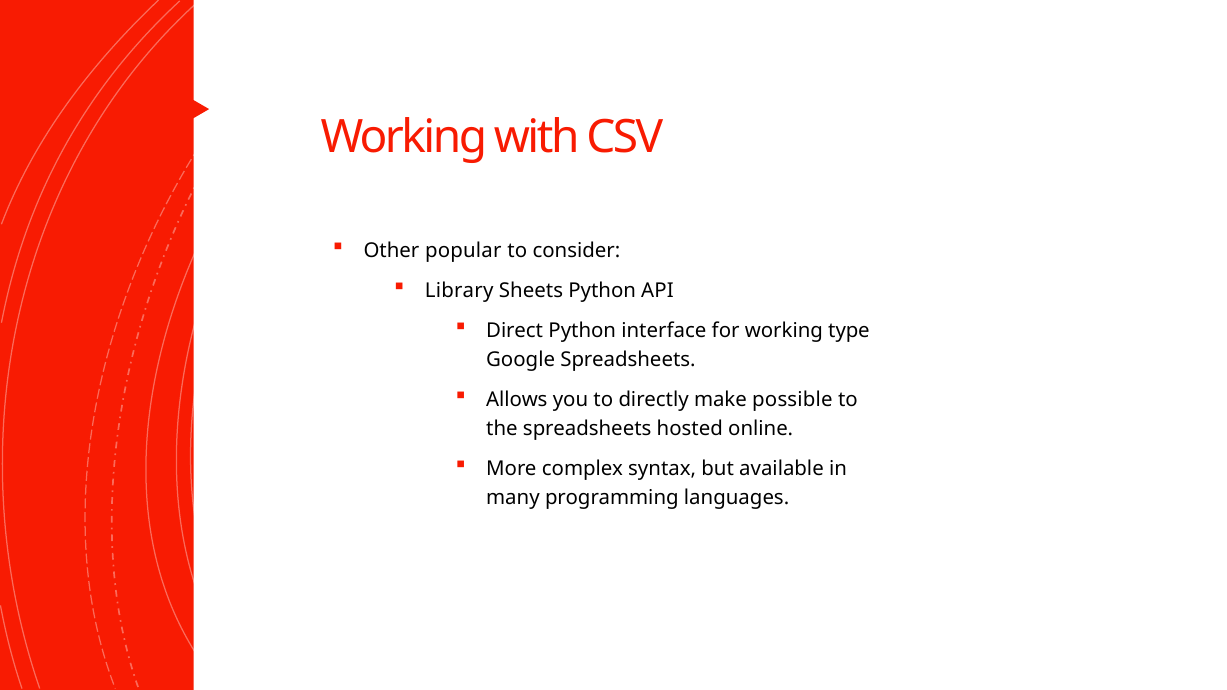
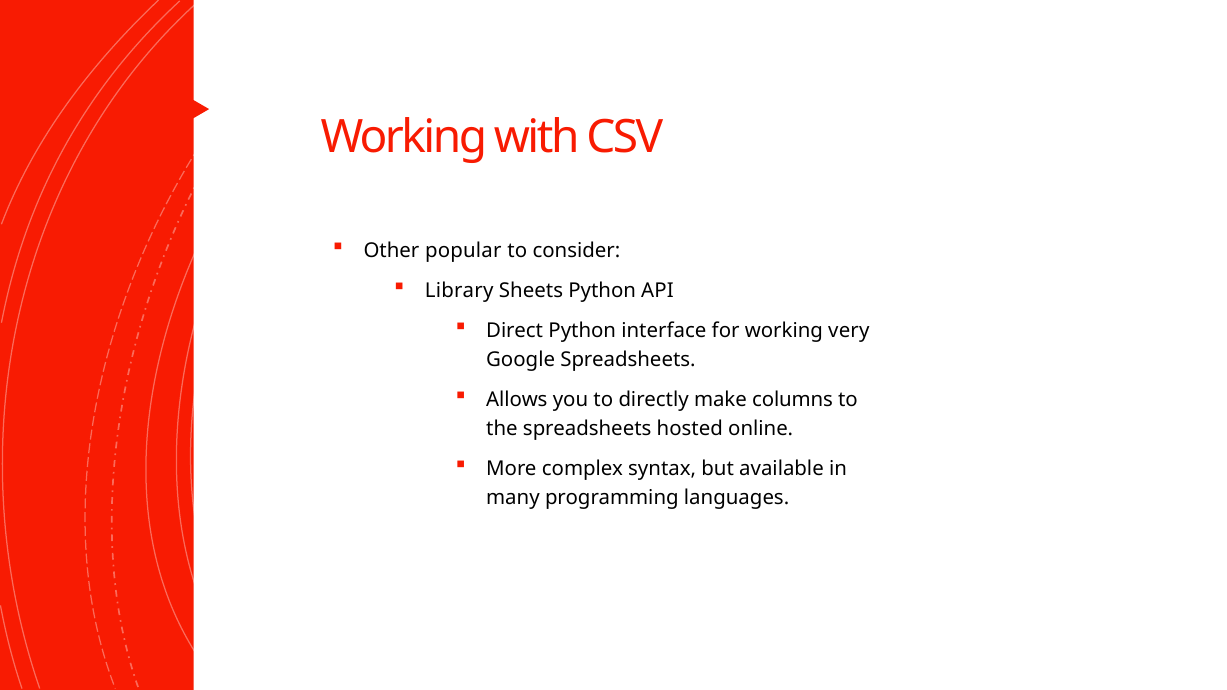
type: type -> very (849, 330)
possible: possible -> columns (793, 399)
